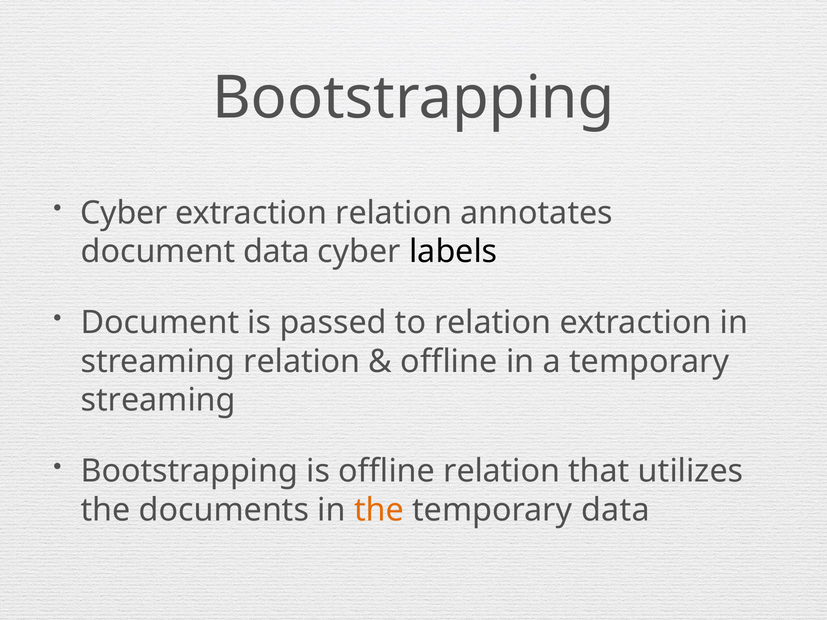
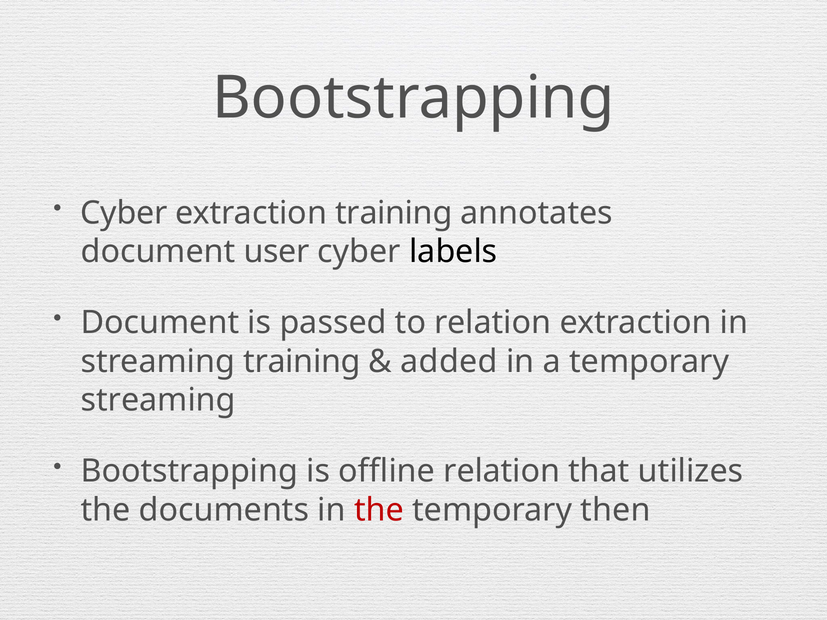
extraction relation: relation -> training (394, 213)
document data: data -> user (277, 252)
streaming relation: relation -> training (302, 362)
offline: offline -> added (449, 362)
the colour: orange -> red (379, 510)
temporary data: data -> then (616, 510)
